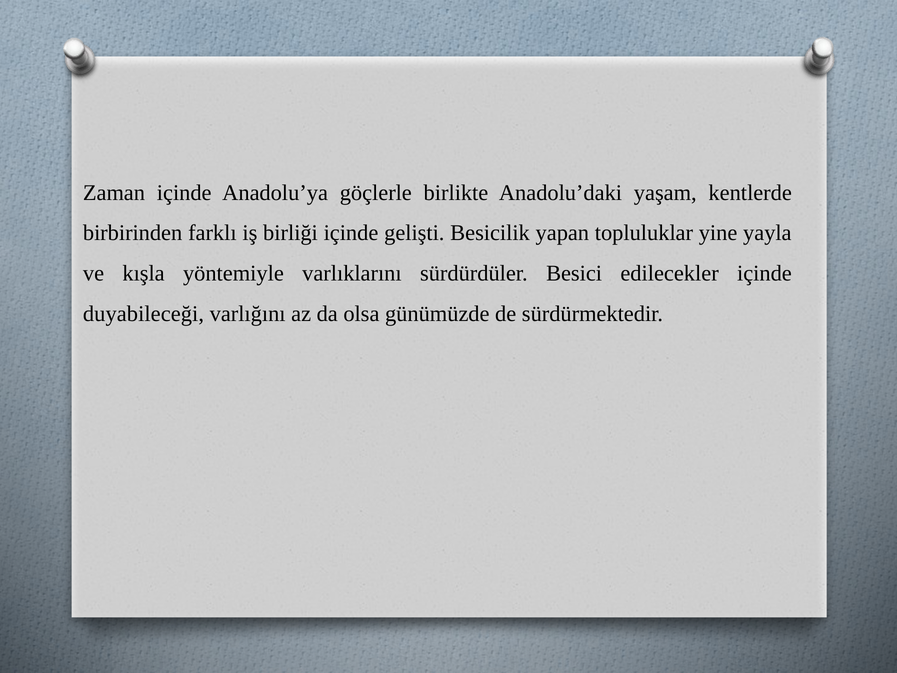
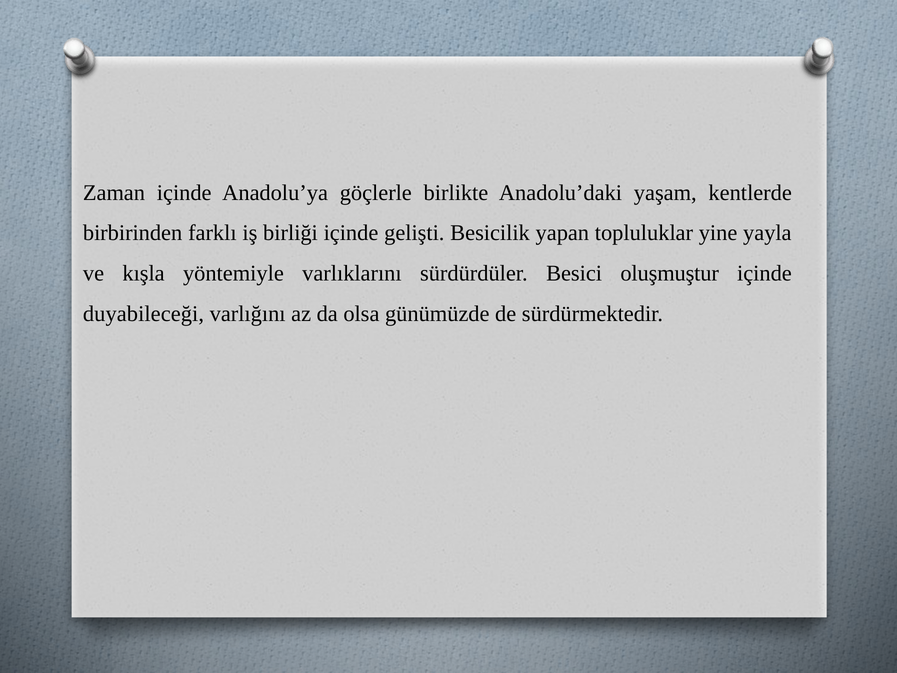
edilecekler: edilecekler -> oluşmuştur (670, 273)
